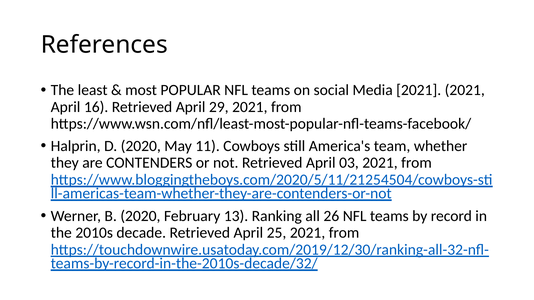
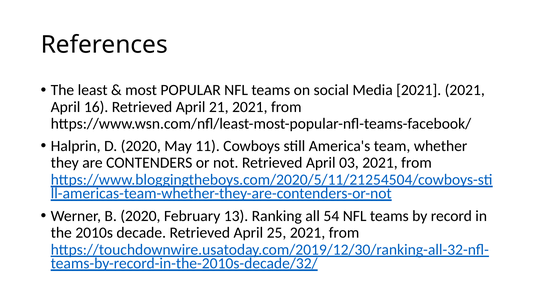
29: 29 -> 21 (219, 107)
26: 26 -> 54 (331, 216)
